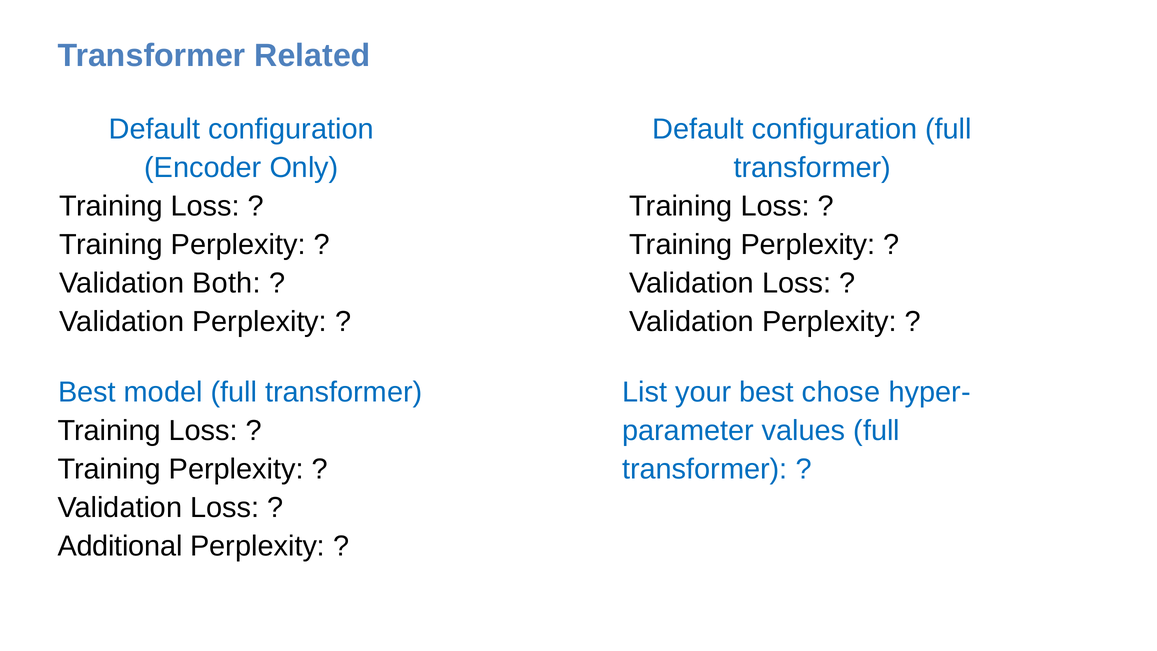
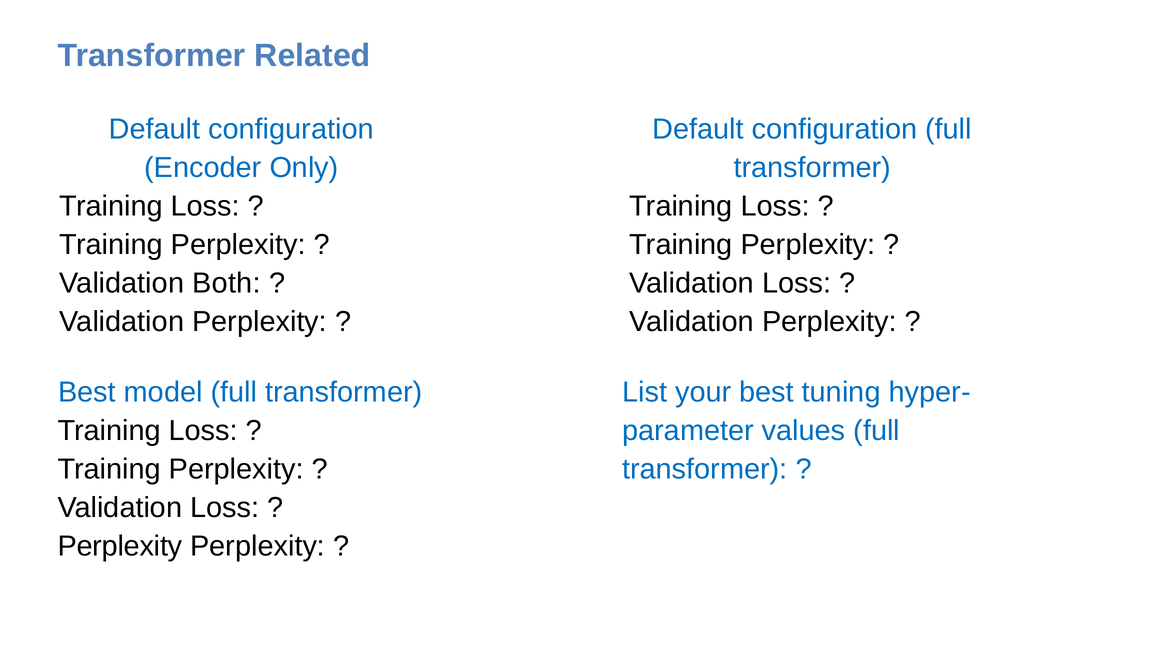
chose: chose -> tuning (841, 392)
Additional: Additional -> Perplexity (120, 546)
